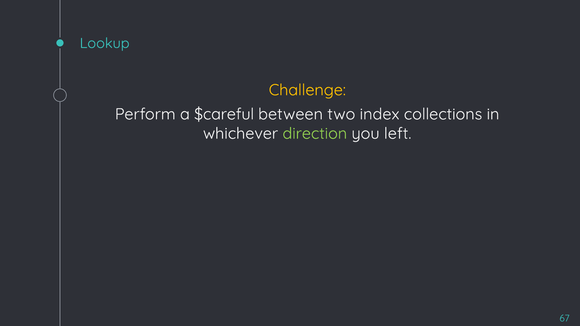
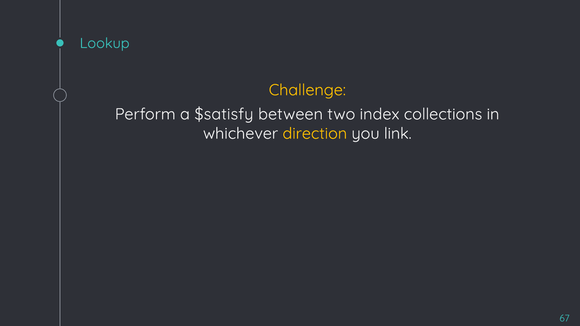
$careful: $careful -> $satisfy (224, 114)
direction colour: light green -> yellow (315, 134)
left: left -> link (398, 134)
